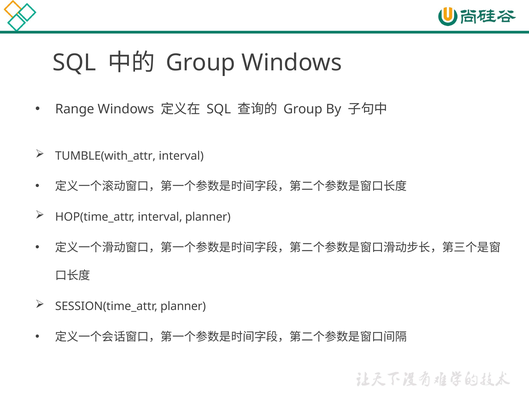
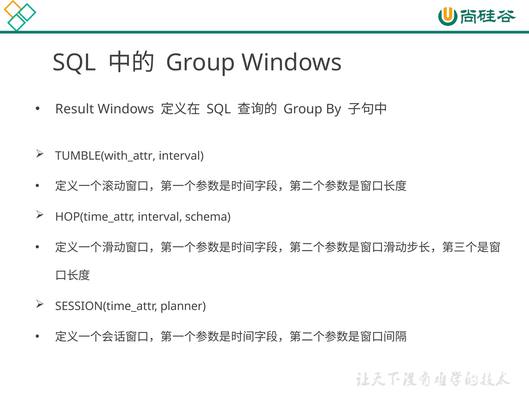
Range: Range -> Result (75, 109)
interval planner: planner -> schema (208, 217)
